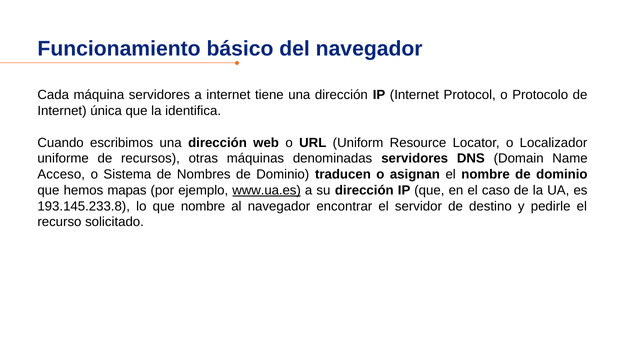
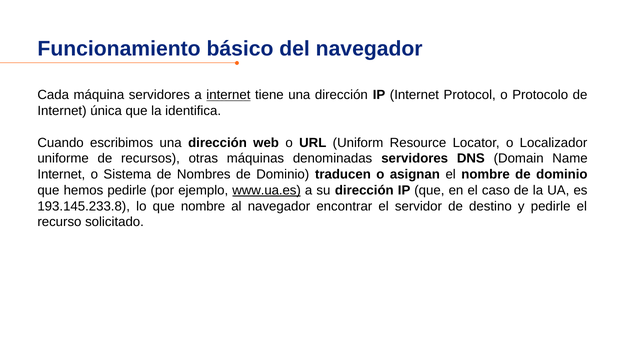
internet underline: none -> present (228, 95)
Acceso: Acceso -> Internet (61, 174)
hemos mapas: mapas -> pedirle (127, 190)
